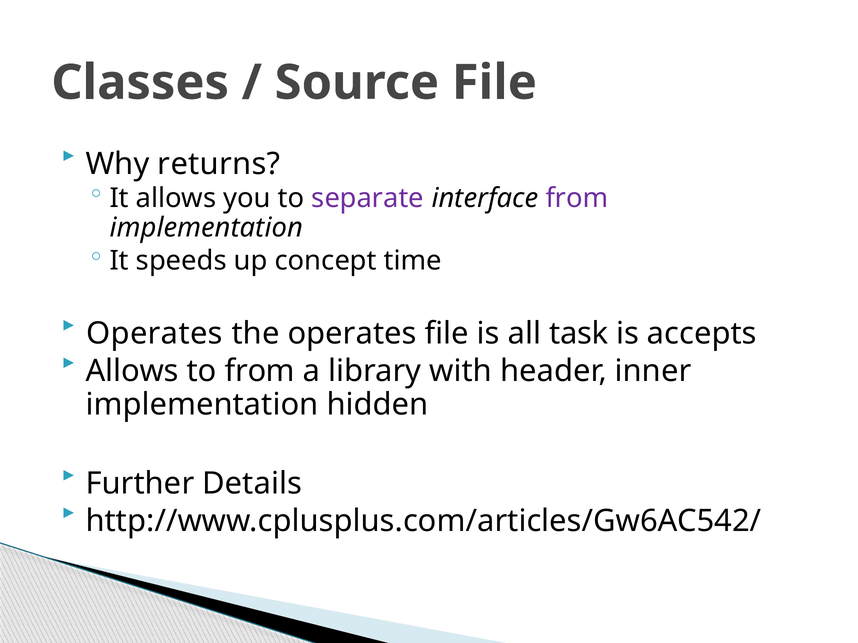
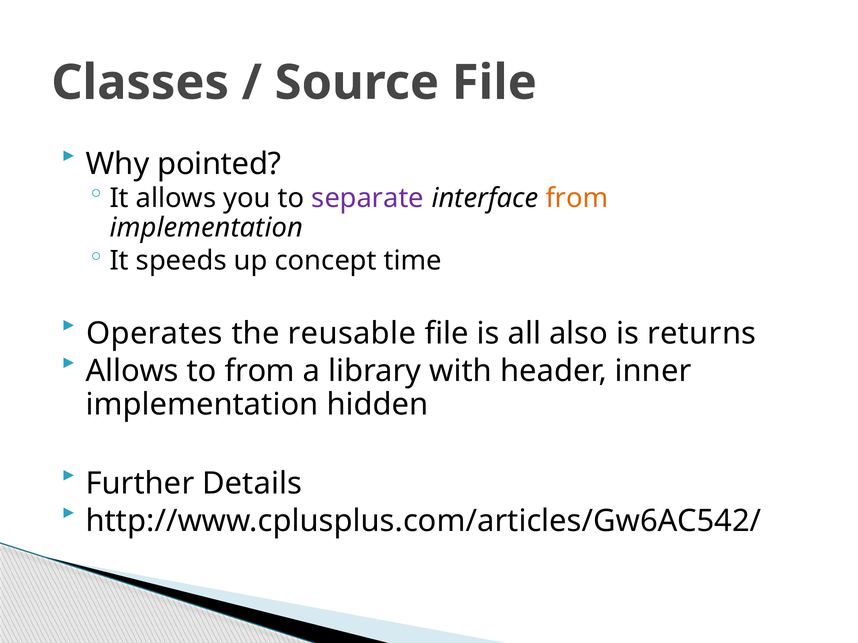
returns: returns -> pointed (219, 164)
from colour: purple -> orange (577, 198)
the operates: operates -> reusable (352, 334)
task: task -> also (579, 334)
accepts: accepts -> returns (702, 334)
